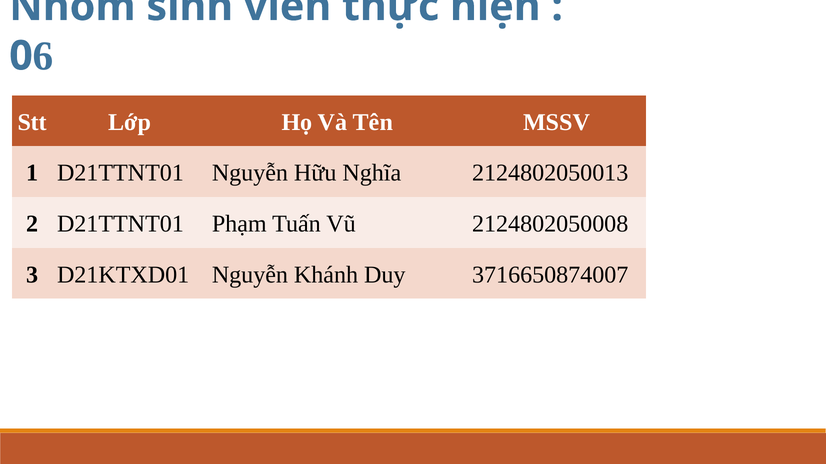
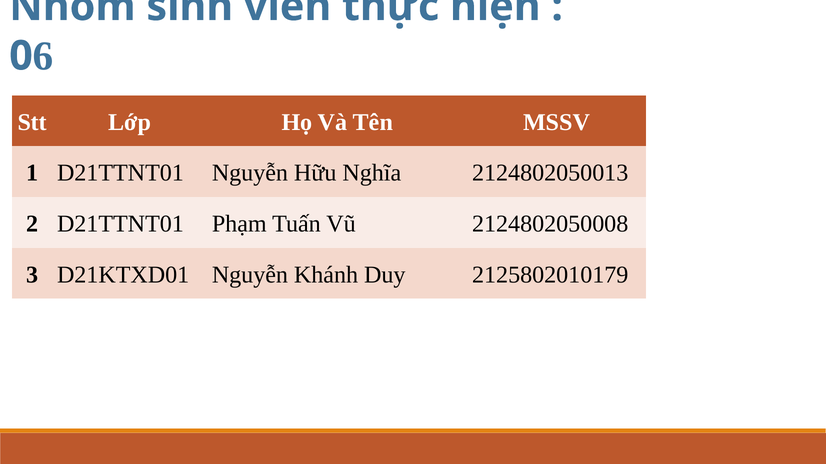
3716650874007: 3716650874007 -> 2125802010179 (550, 275)
